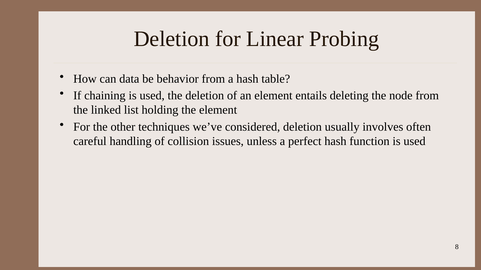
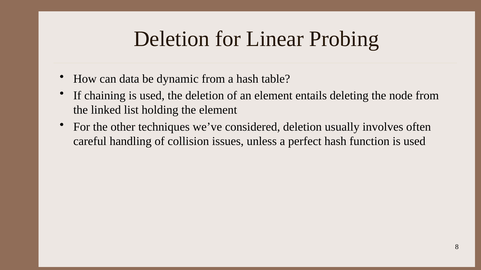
behavior: behavior -> dynamic (178, 79)
